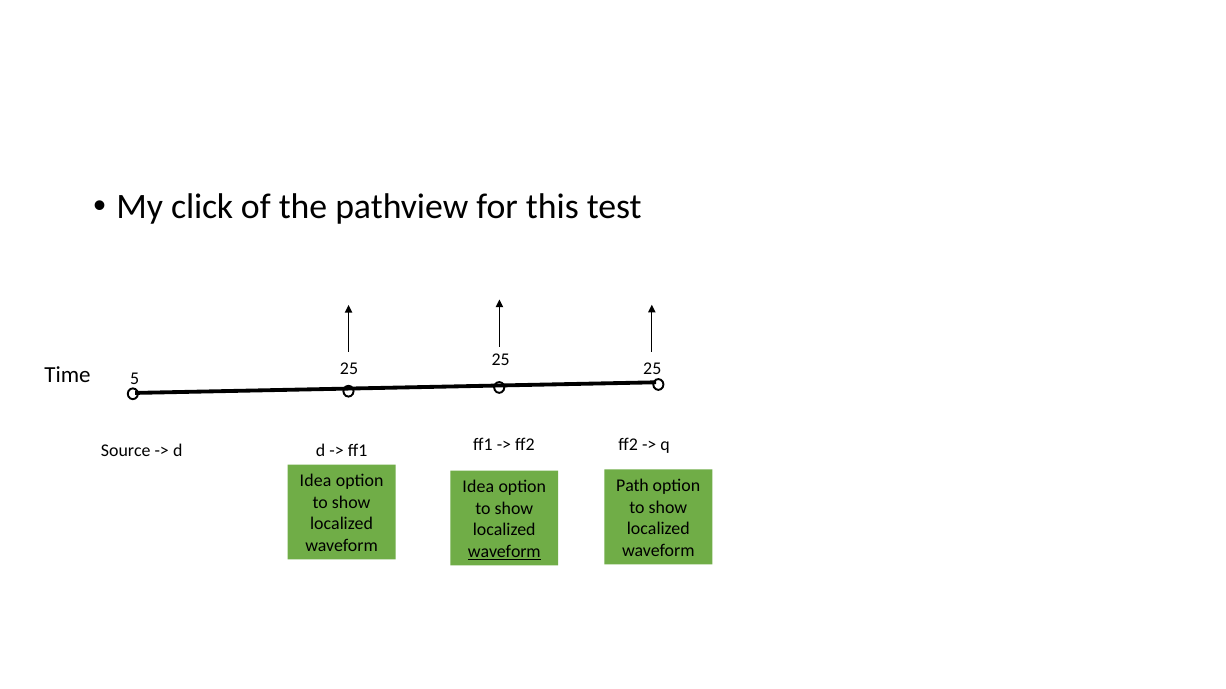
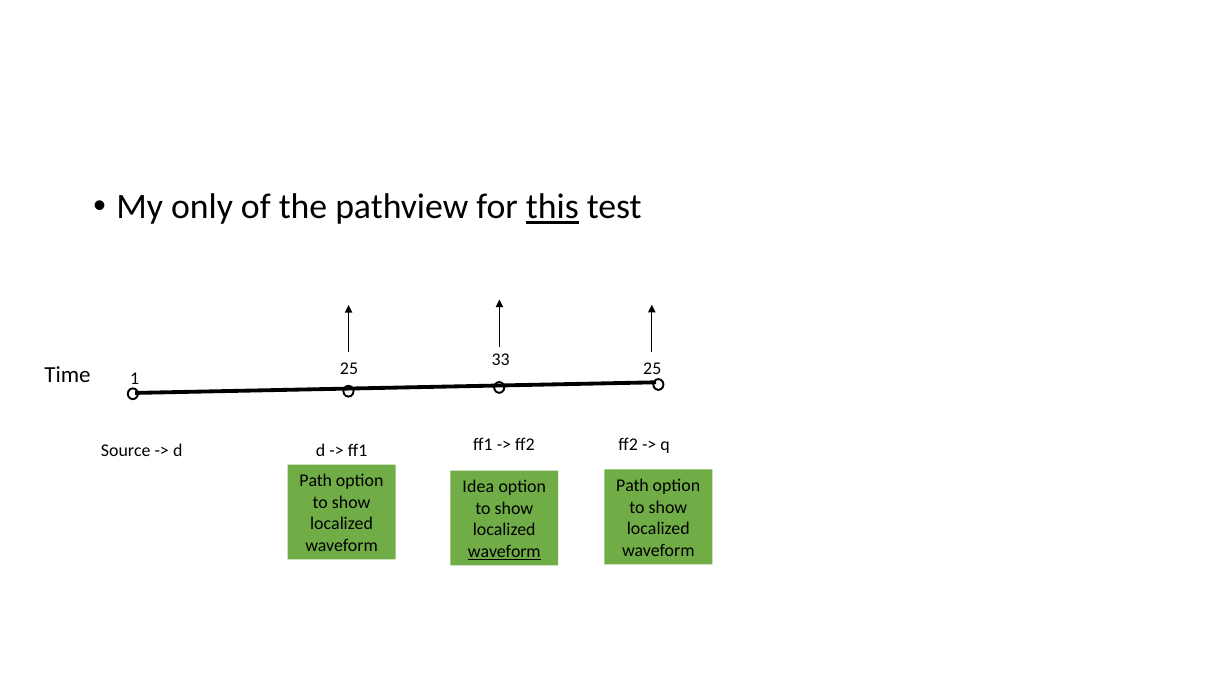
click: click -> only (202, 207)
this underline: none -> present (552, 207)
25: 25 -> 33 (501, 360)
5: 5 -> 1 (135, 379)
Idea: Idea -> Path (316, 482)
